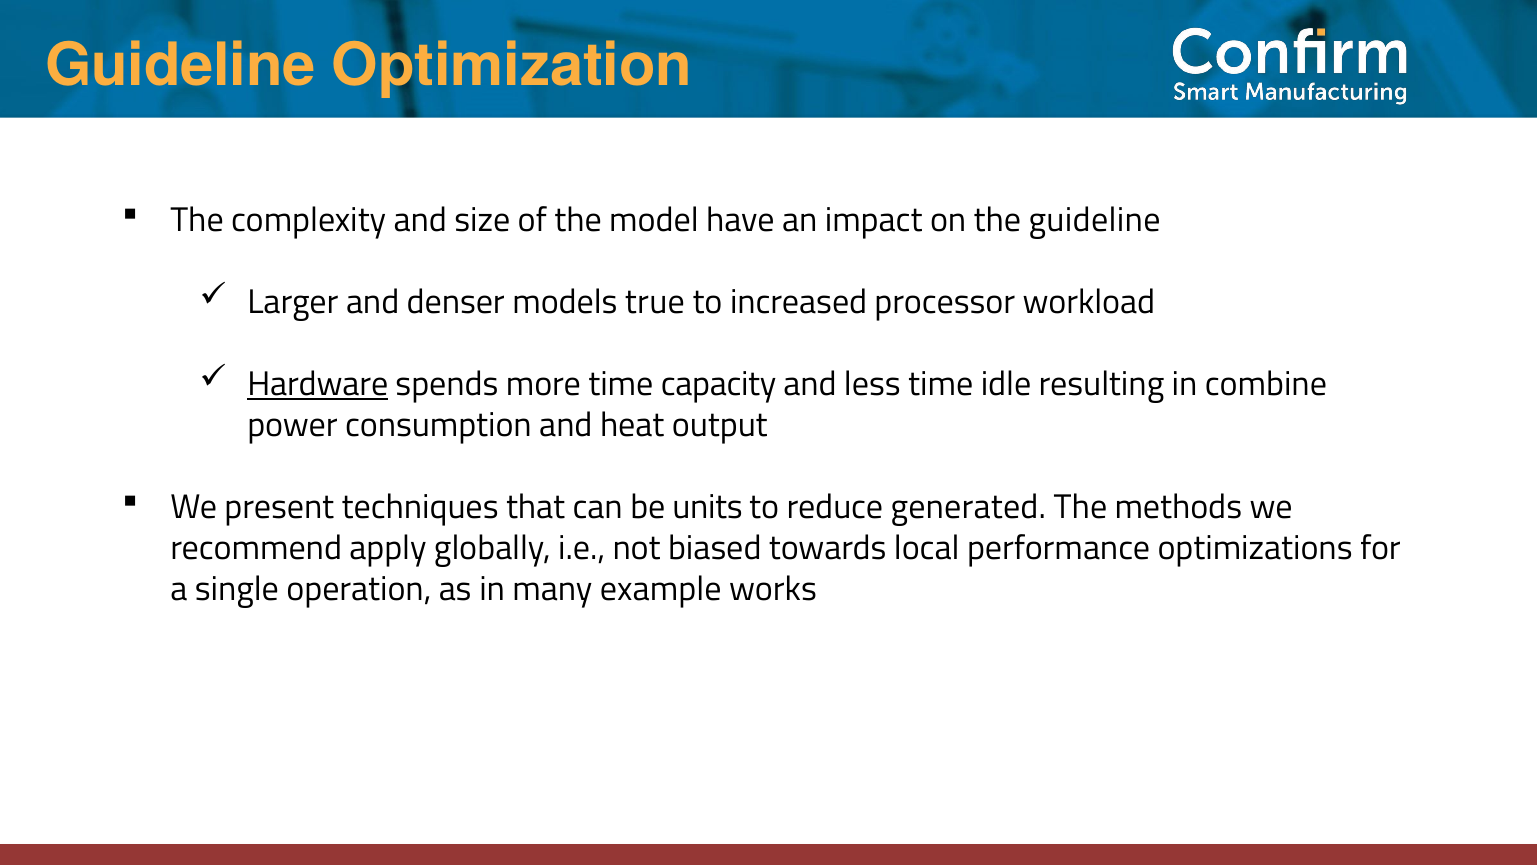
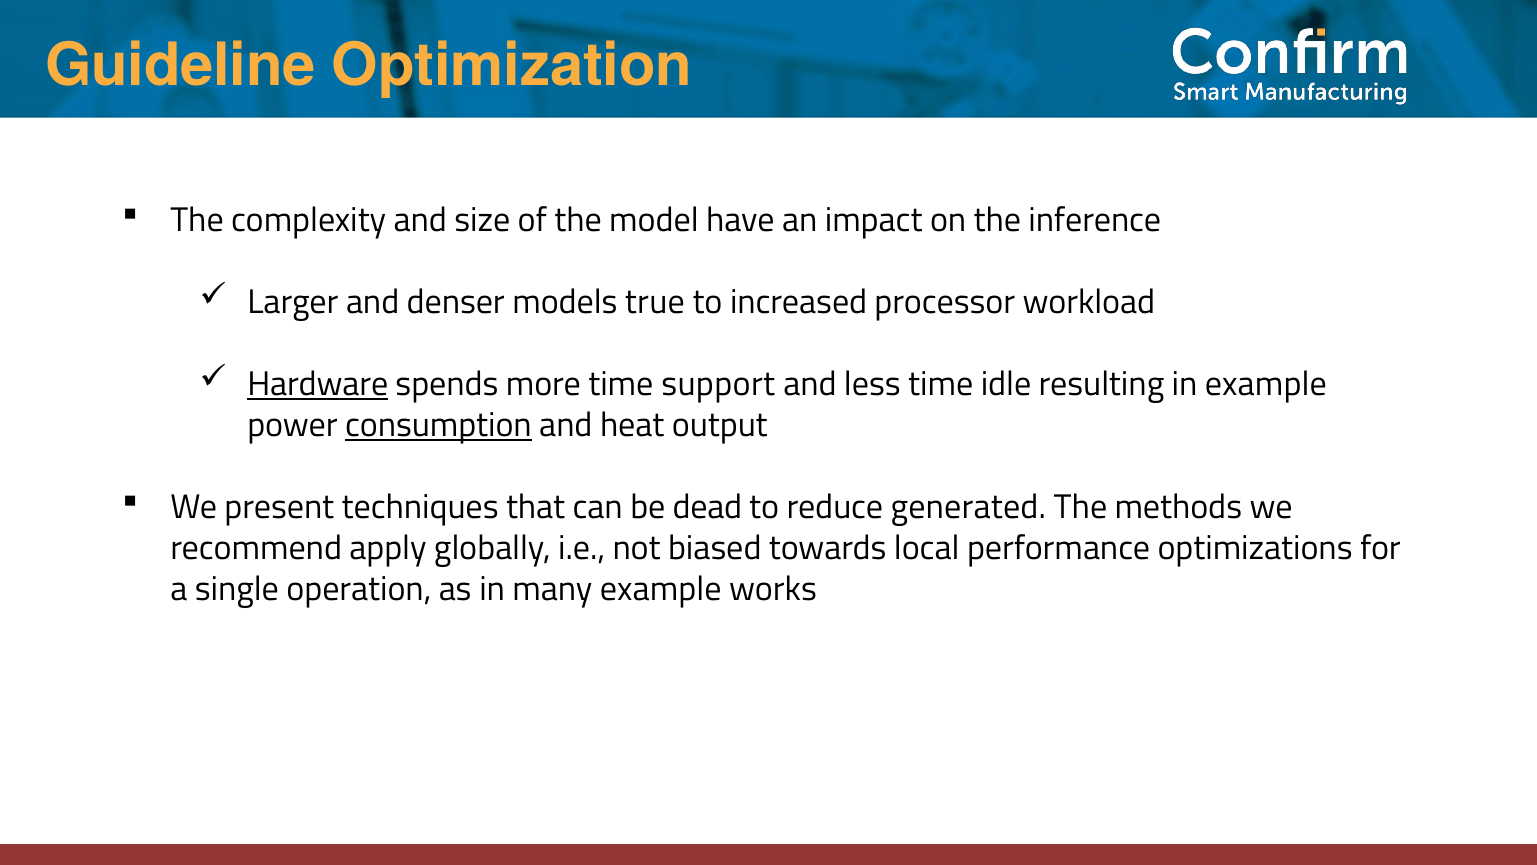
the guideline: guideline -> inference (1095, 221)
capacity: capacity -> support (718, 384)
in combine: combine -> example (1266, 384)
consumption underline: none -> present (438, 425)
units: units -> dead (707, 507)
